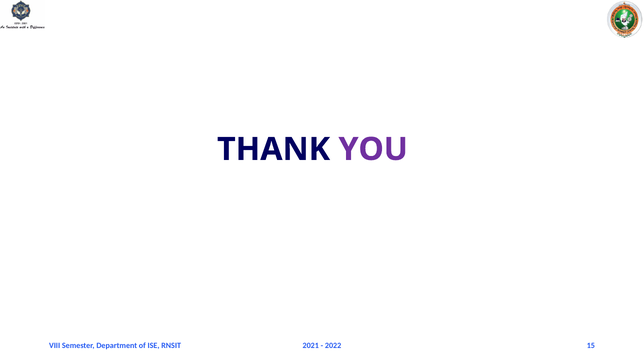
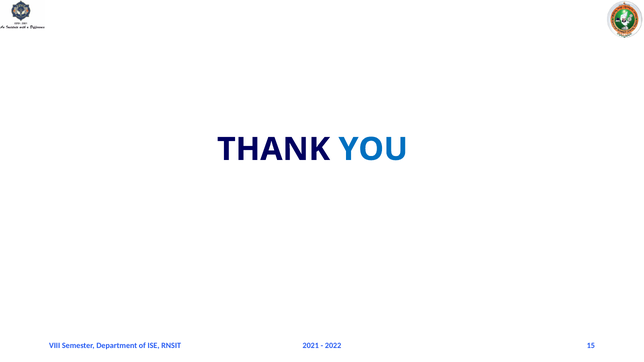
YOU colour: purple -> blue (373, 149)
